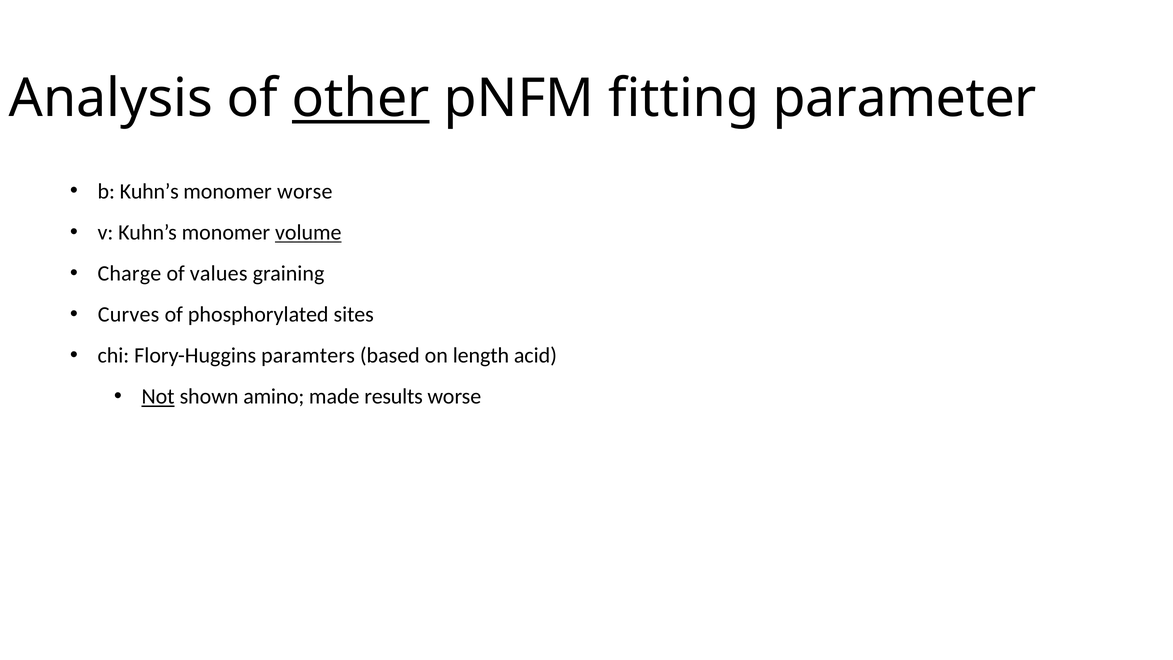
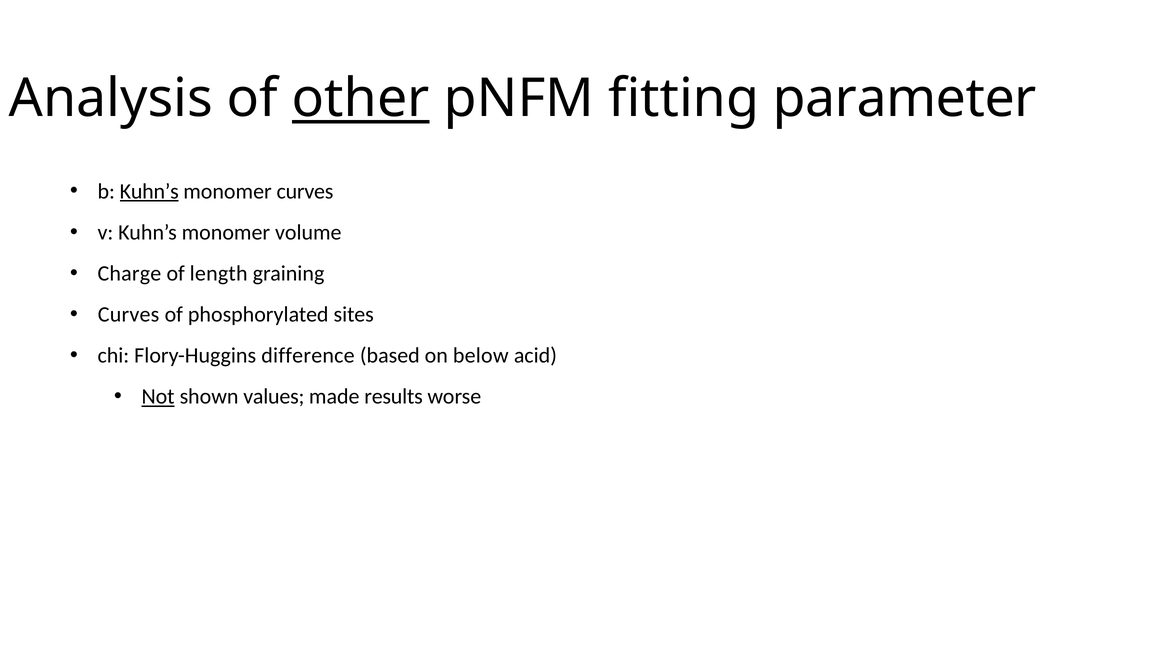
Kuhn’s underline: none -> present (149, 191)
monomer worse: worse -> curves (305, 191)
volume underline: present -> none (308, 232)
values: values -> length (219, 273)
paramters: paramters -> difference (308, 356)
length: length -> below (481, 356)
amino: amino -> values (274, 397)
